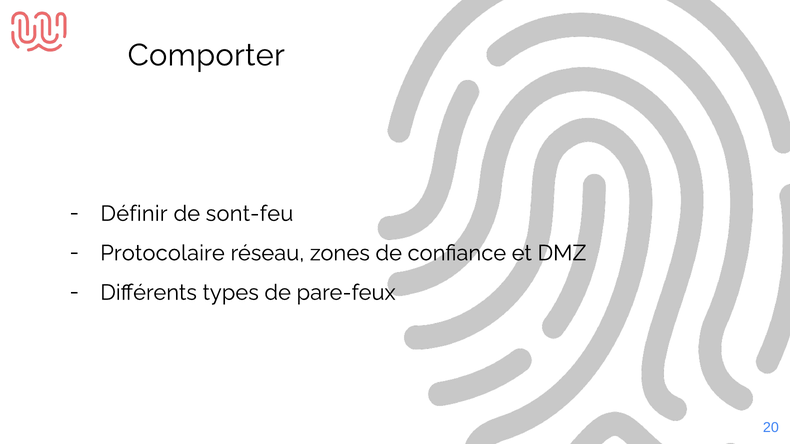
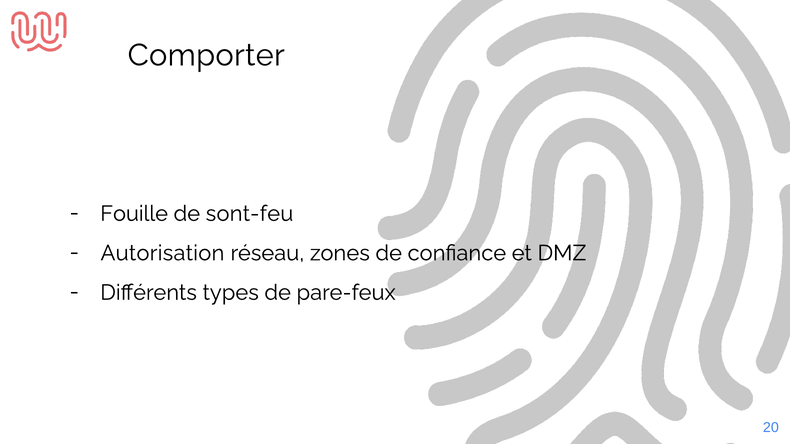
Définir: Définir -> Fouille (134, 214)
Protocolaire: Protocolaire -> Autorisation (162, 253)
